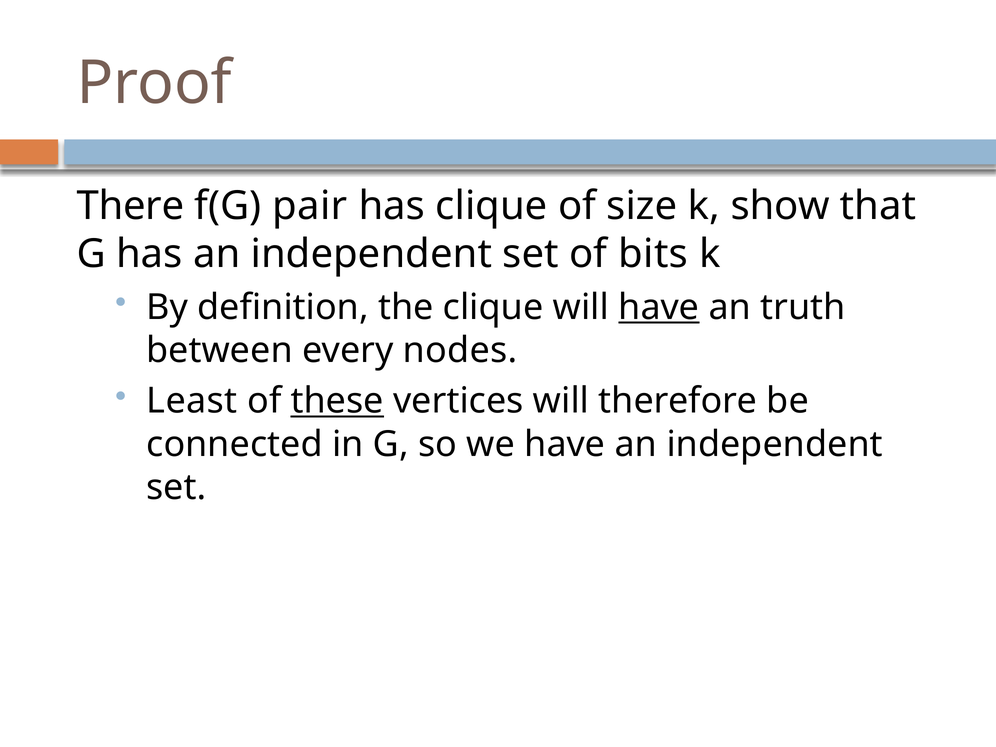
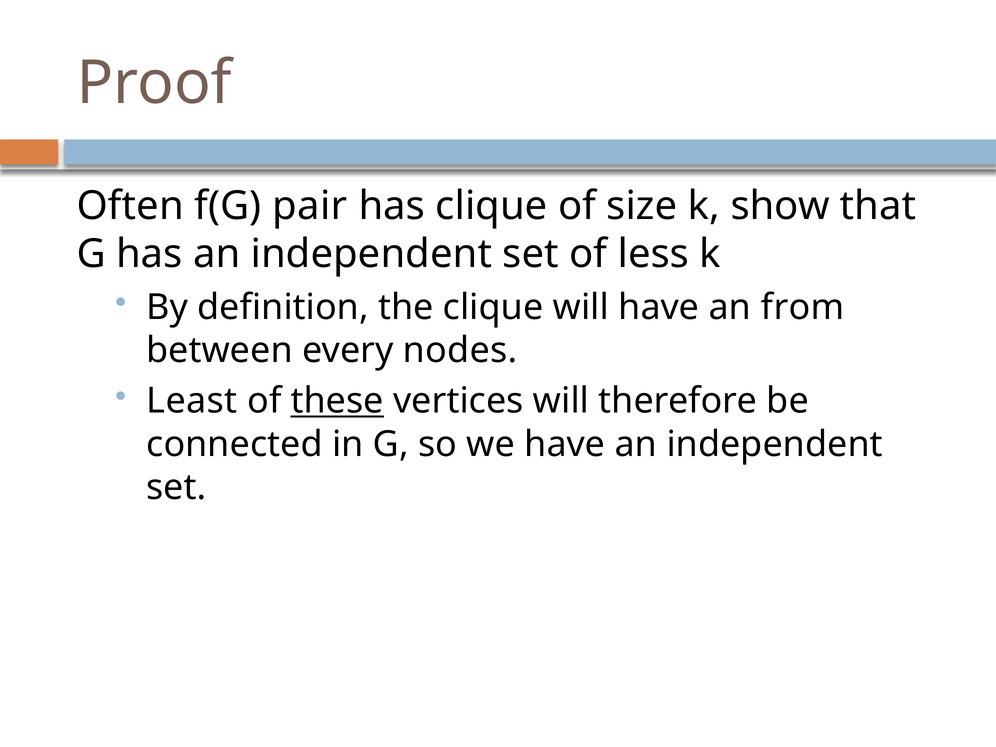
There: There -> Often (130, 206)
bits: bits -> less (653, 254)
have underline: present -> none (659, 307)
truth: truth -> from (803, 307)
